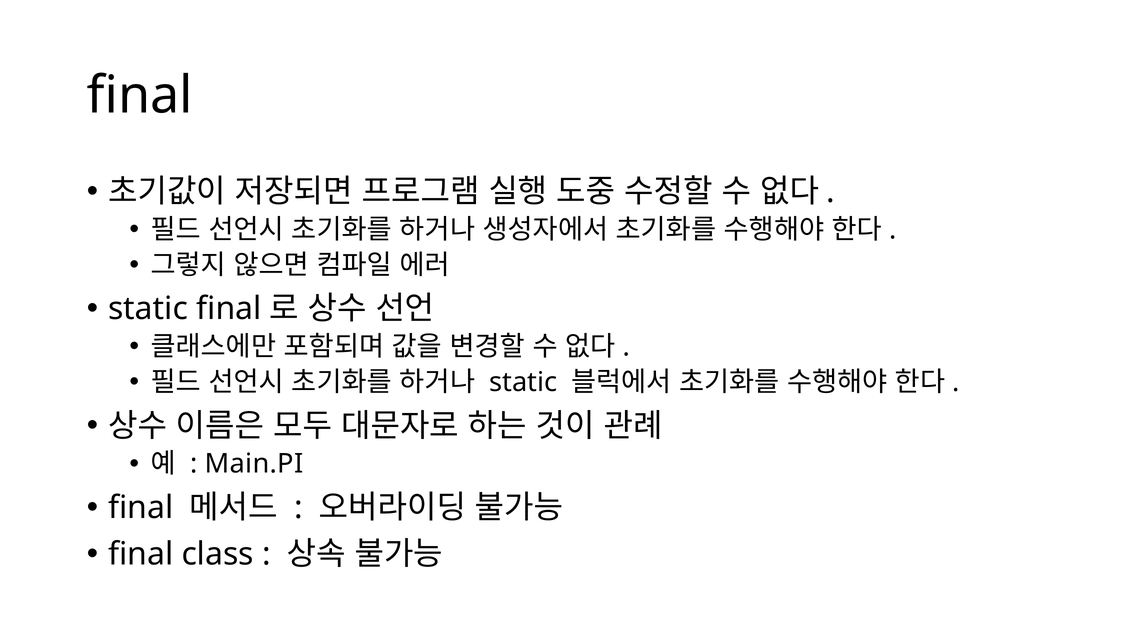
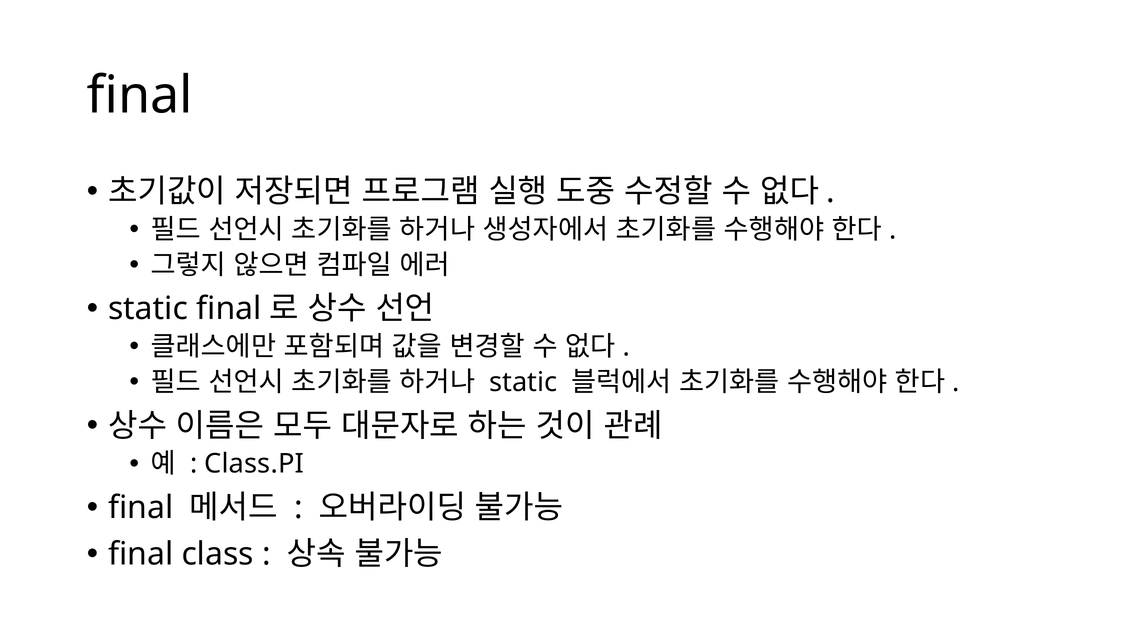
Main.PI: Main.PI -> Class.PI (254, 464)
